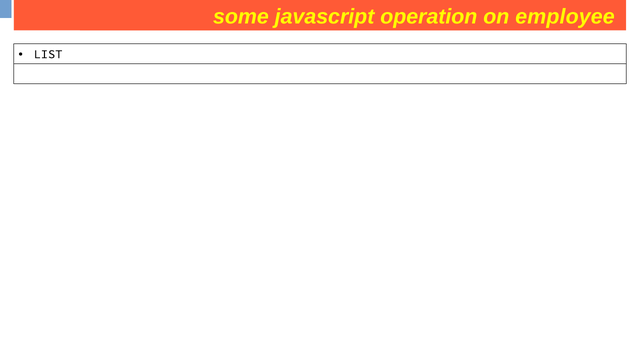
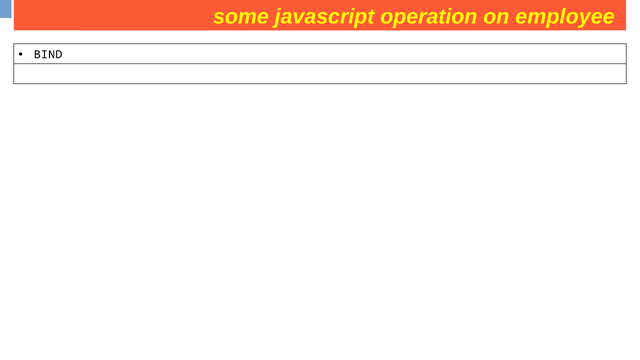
LIST: LIST -> BIND (48, 54)
